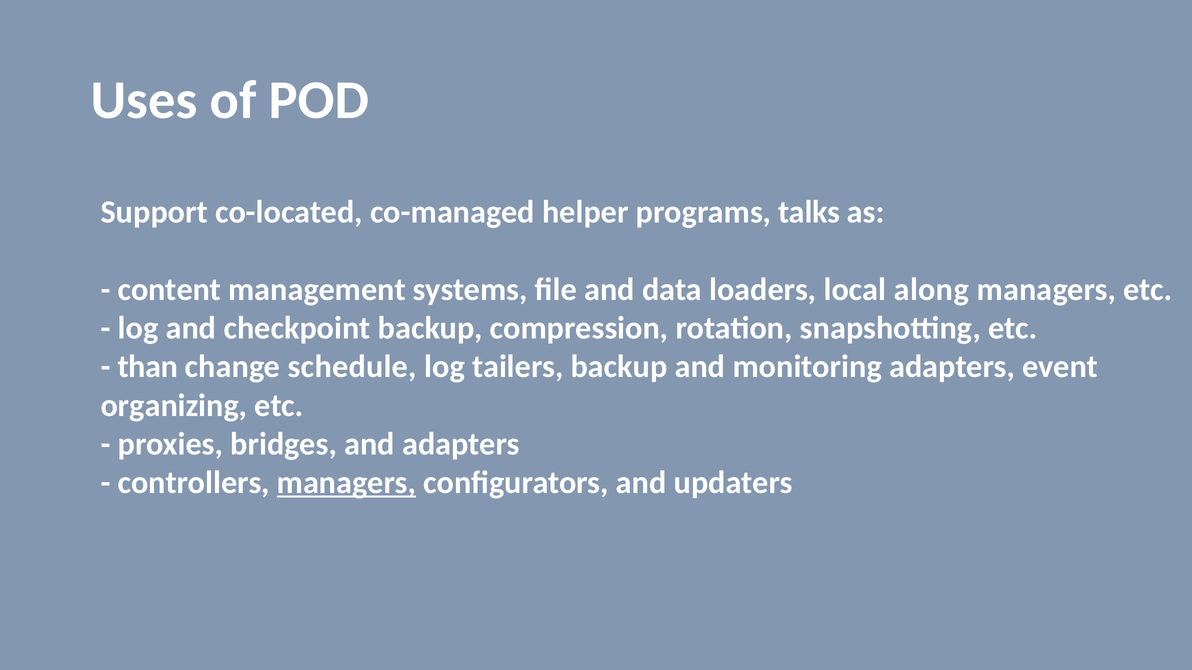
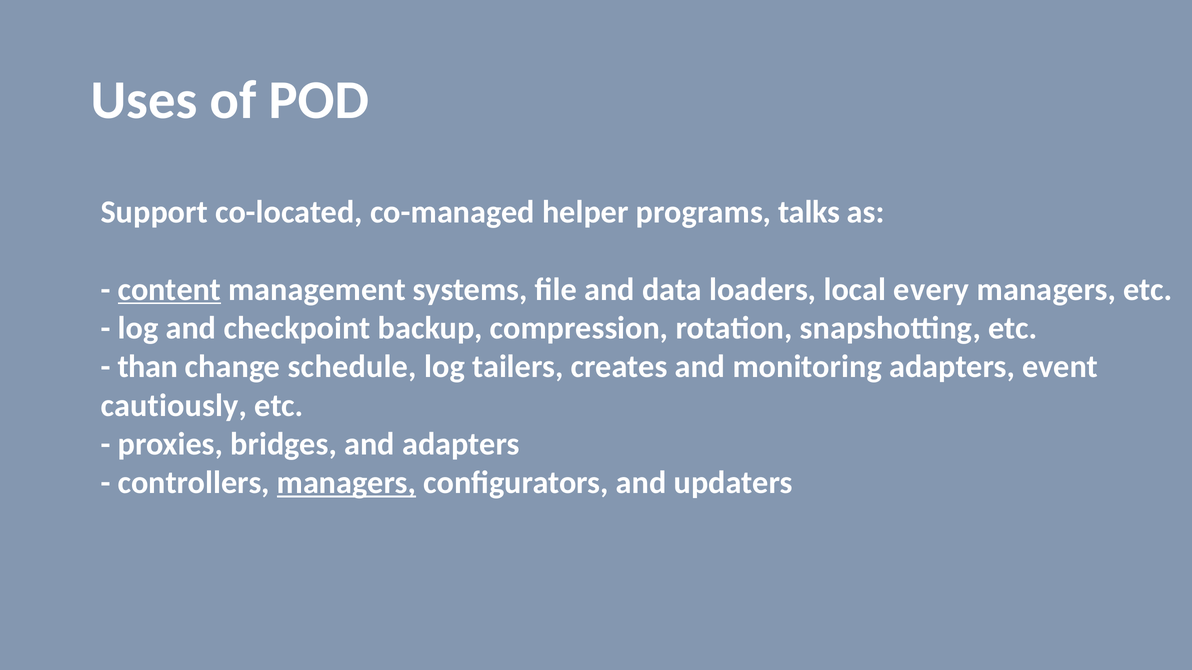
content underline: none -> present (169, 290)
along: along -> every (931, 290)
tailers backup: backup -> creates (619, 367)
organizing: organizing -> cautiously (174, 406)
